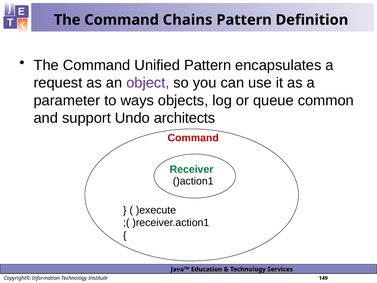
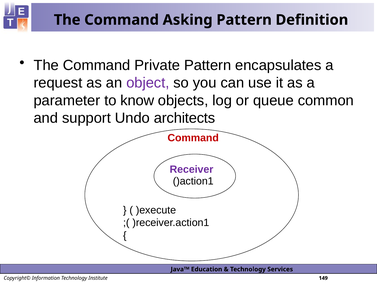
Chains: Chains -> Asking (188, 20)
Unified: Unified -> Private (157, 65)
ways: ways -> know (137, 100)
Receiver colour: green -> purple (192, 169)
